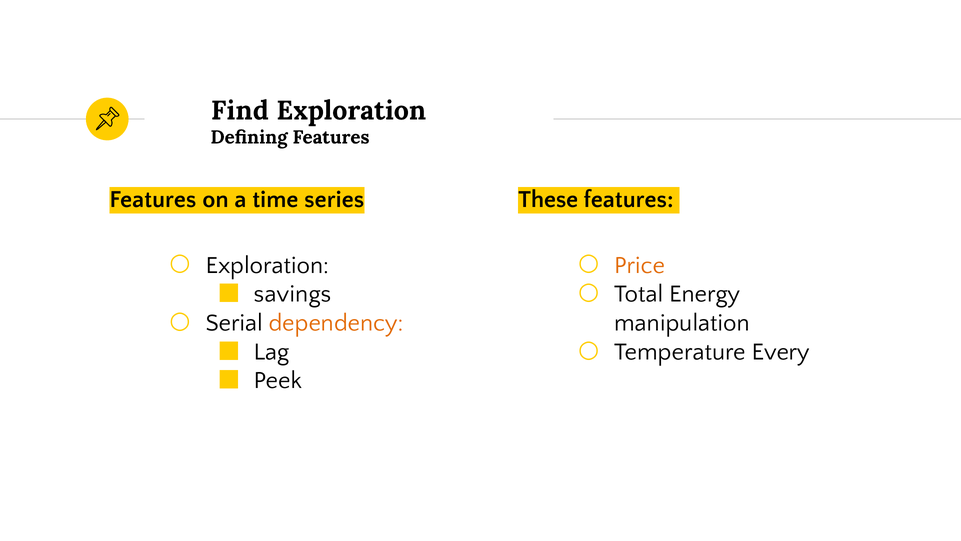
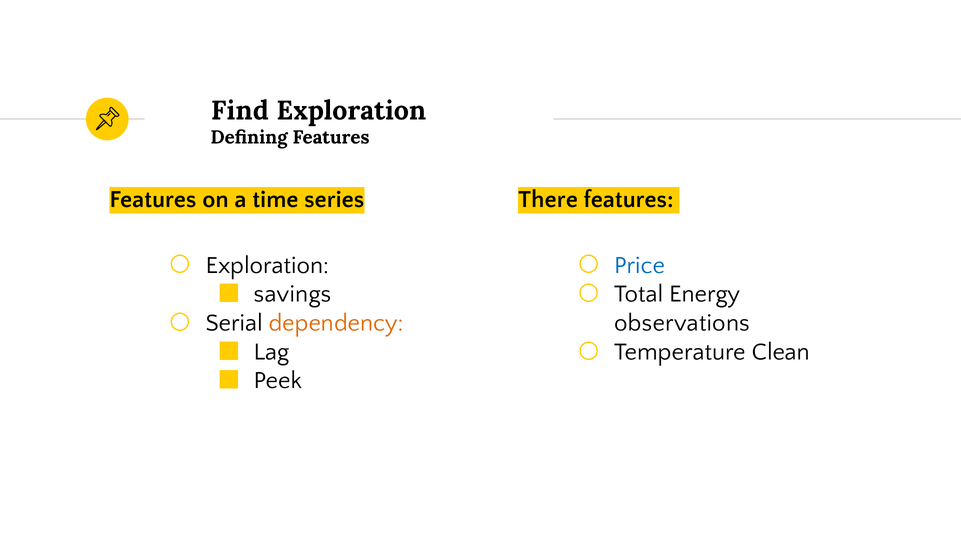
These: These -> There (548, 199)
Price colour: orange -> blue (640, 265)
manipulation: manipulation -> observations (682, 323)
Every: Every -> Clean (781, 351)
